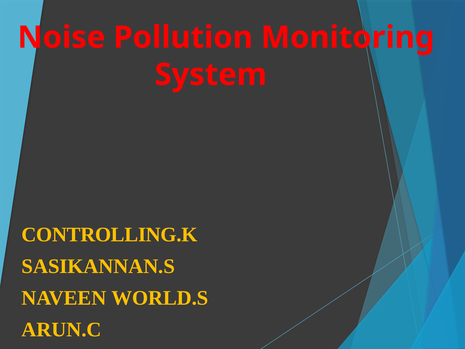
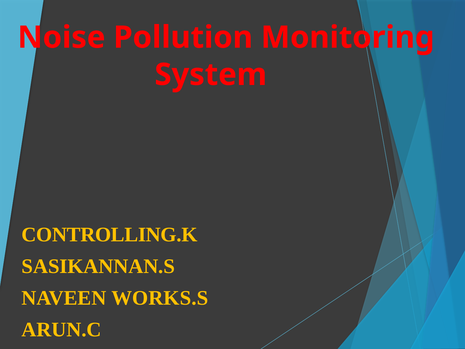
WORLD.S: WORLD.S -> WORKS.S (160, 298)
